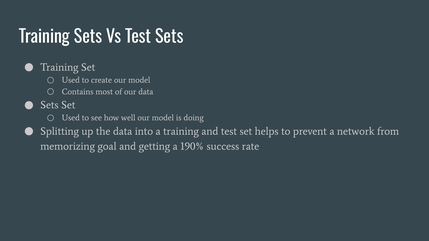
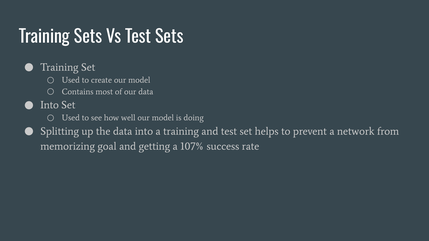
Sets: Sets -> Into (50, 105)
190%: 190% -> 107% (192, 146)
